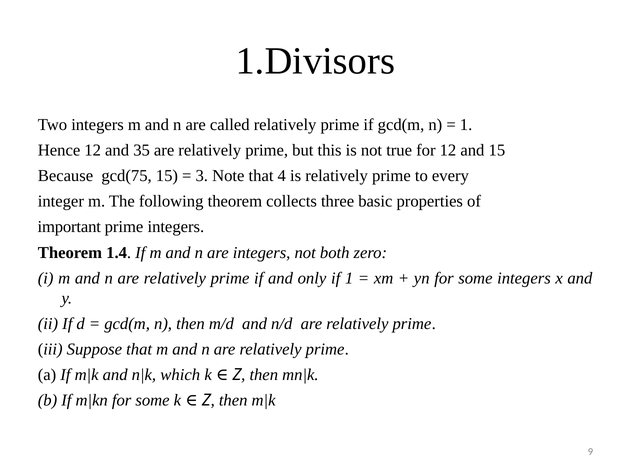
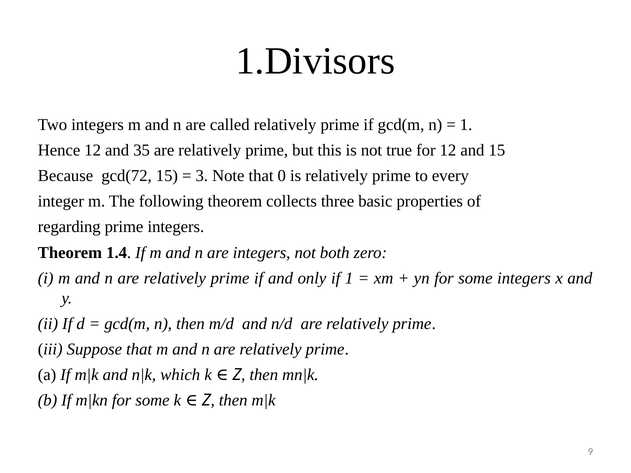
gcd(75: gcd(75 -> gcd(72 (127, 176)
4: 4 -> 0 (282, 176)
important: important -> regarding (69, 227)
